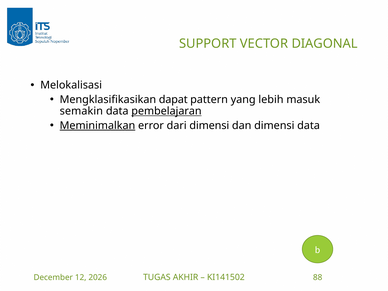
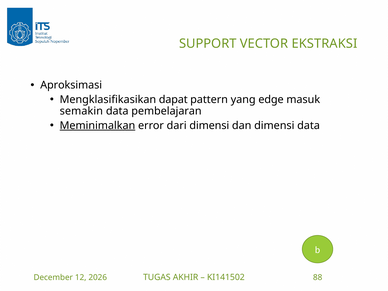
DIAGONAL: DIAGONAL -> EKSTRAKSI (324, 44)
Melokalisasi: Melokalisasi -> Aproksimasi (71, 85)
lebih: lebih -> edge (271, 99)
pembelajaran underline: present -> none (166, 111)
